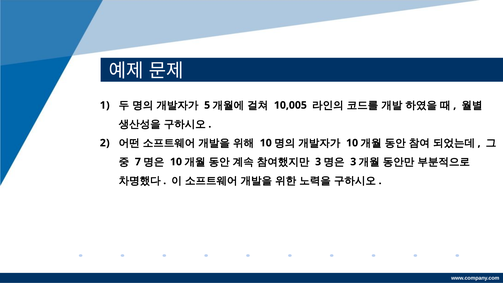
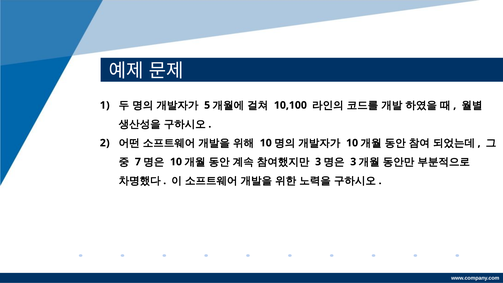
10,005: 10,005 -> 10,100 (290, 105)
